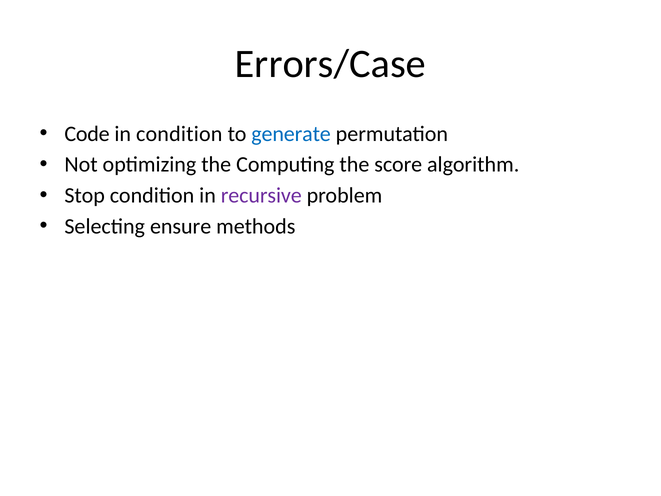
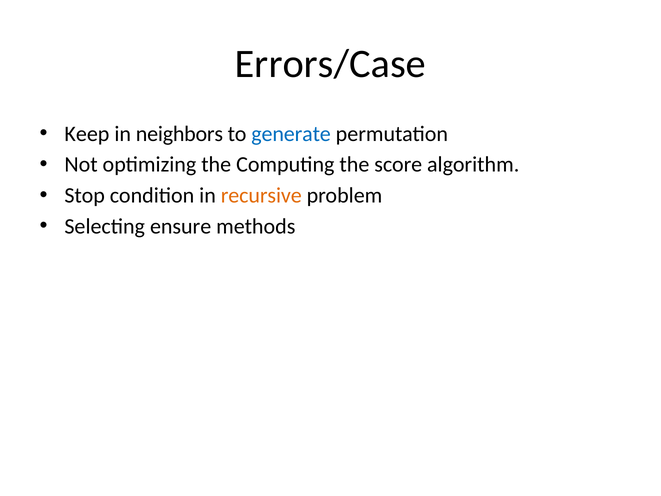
Code: Code -> Keep (87, 134)
in condition: condition -> neighbors (179, 134)
recursive colour: purple -> orange (261, 195)
